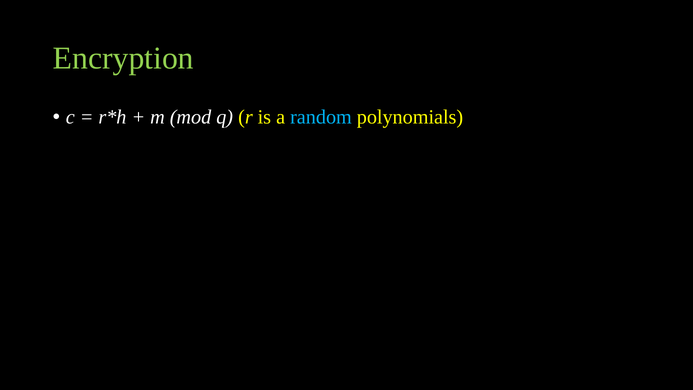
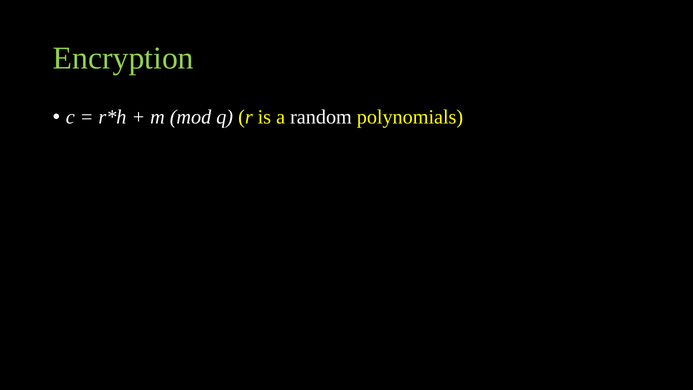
random colour: light blue -> white (321, 117)
